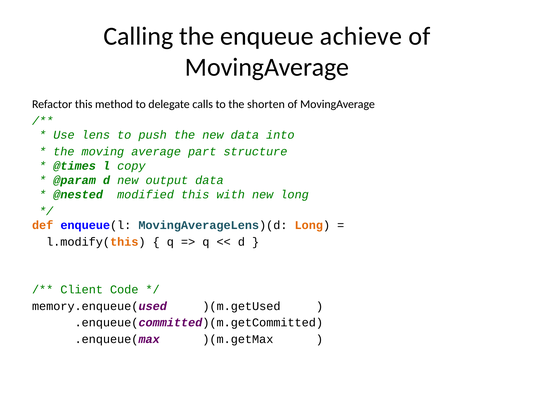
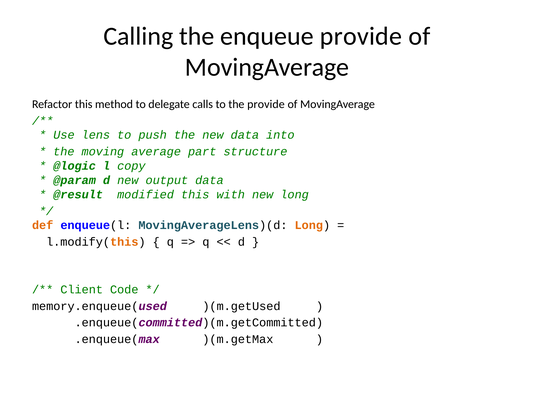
enqueue achieve: achieve -> provide (361, 36)
the shorten: shorten -> provide (266, 104)
@times: @times -> @logic (75, 166)
@nested: @nested -> @result (78, 194)
